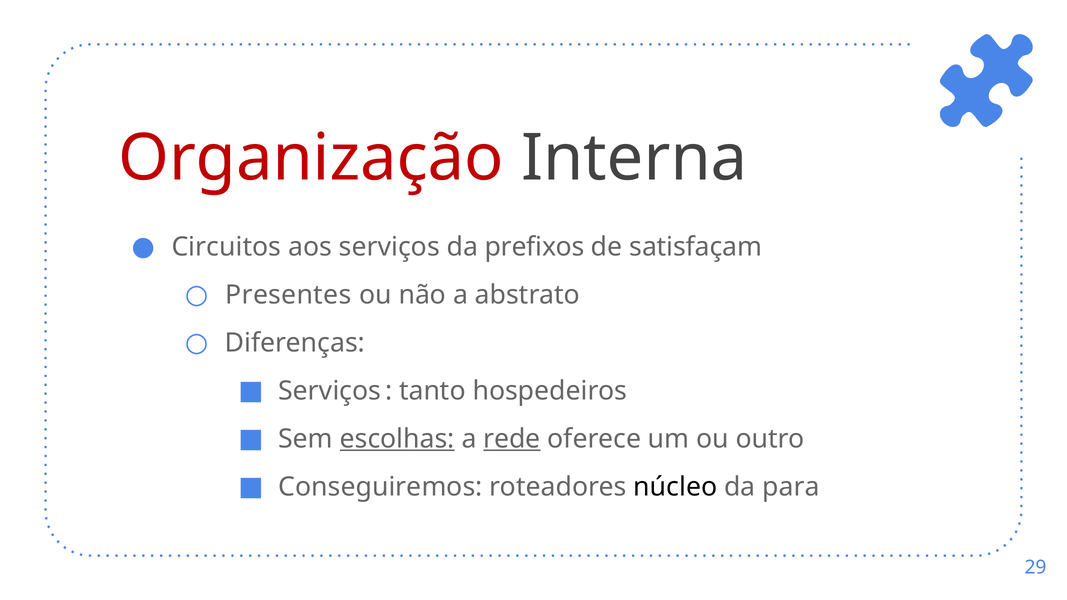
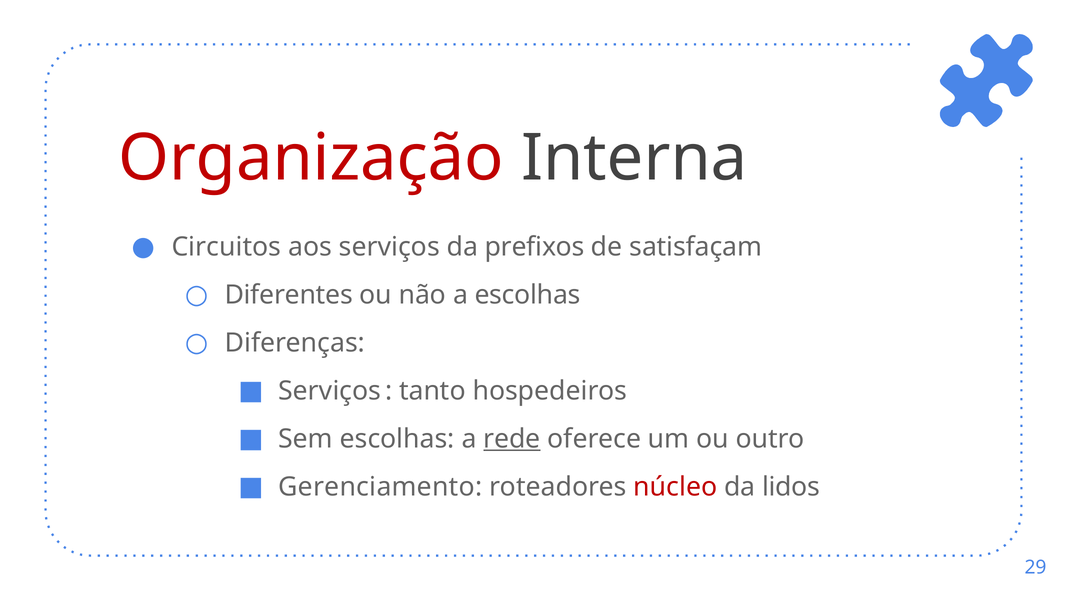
Presentes: Presentes -> Diferentes (289, 295)
a abstrato: abstrato -> escolhas (528, 295)
escolhas underline: present -> none (397, 439)
Conseguiremos: Conseguiremos -> Gerenciamento (380, 487)
núcleo colour: black -> red (675, 487)
para: para -> lidos (791, 487)
